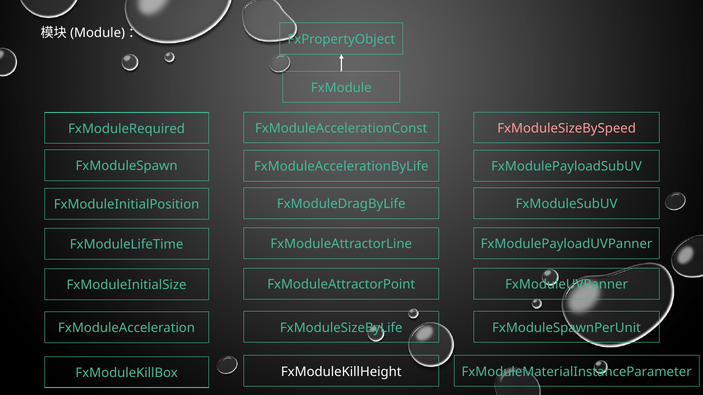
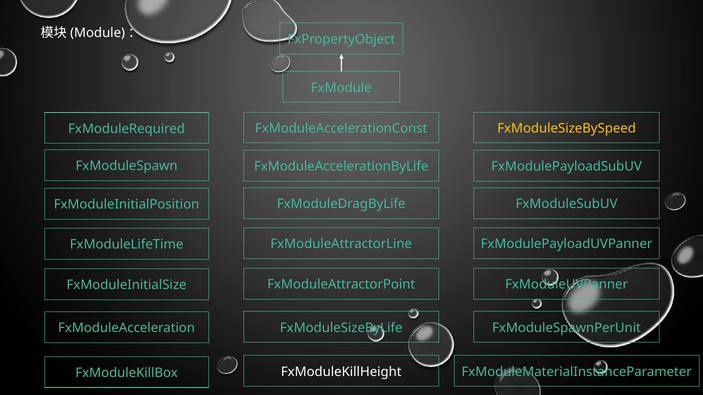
FxModuleSizeBySpeed colour: pink -> yellow (567, 129)
